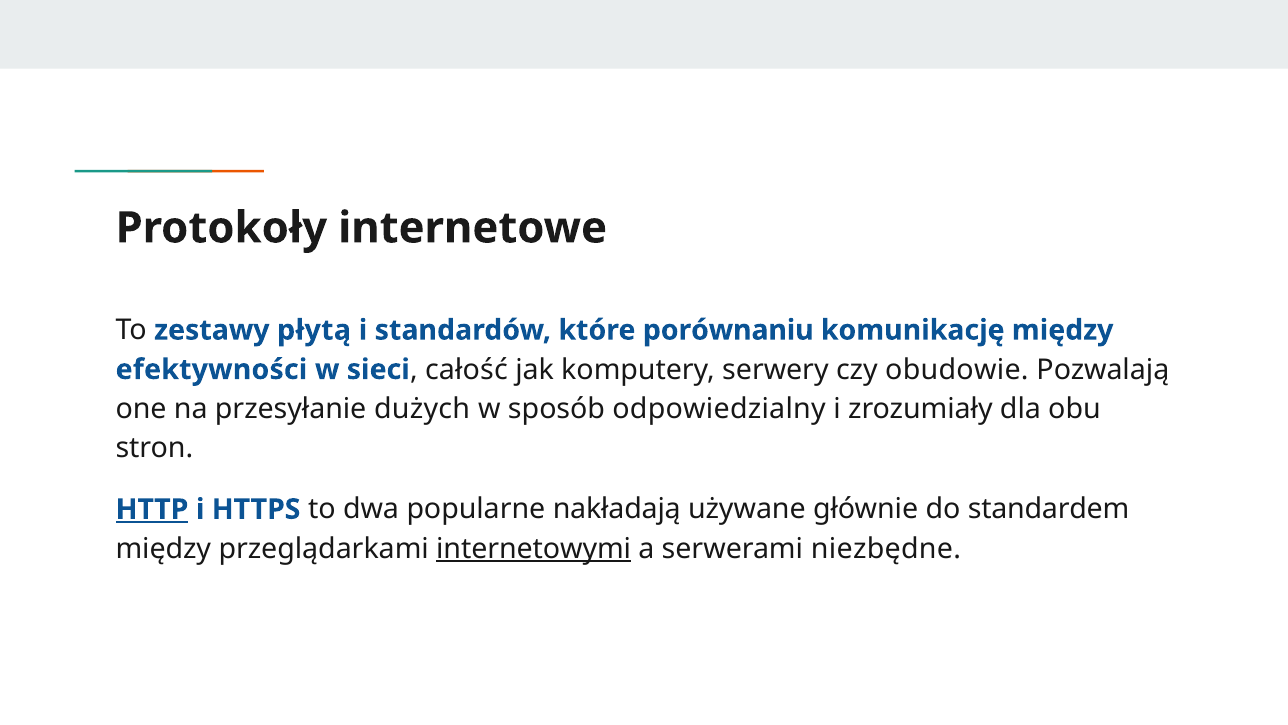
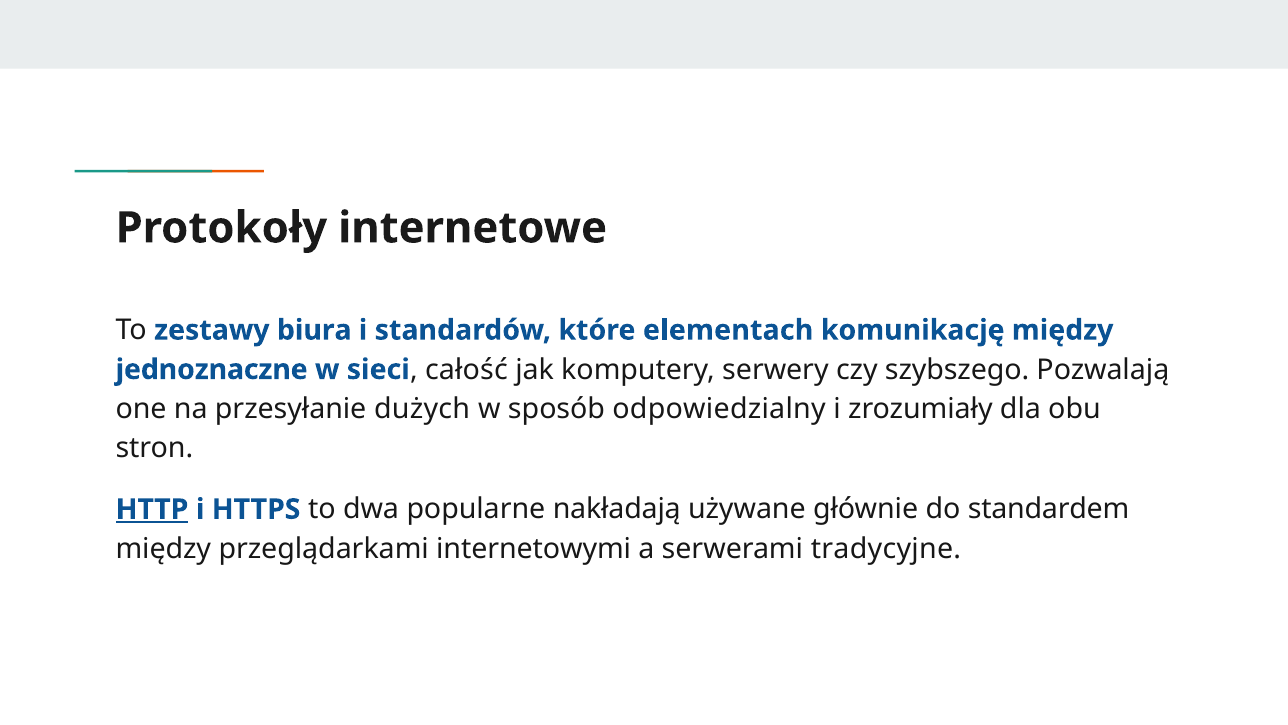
płytą: płytą -> biura (314, 330)
porównaniu: porównaniu -> elementach (728, 330)
efektywności: efektywności -> jednoznaczne (212, 369)
obudowie: obudowie -> szybszego (957, 369)
internetowymi underline: present -> none (534, 548)
niezbędne: niezbędne -> tradycyjne (886, 548)
